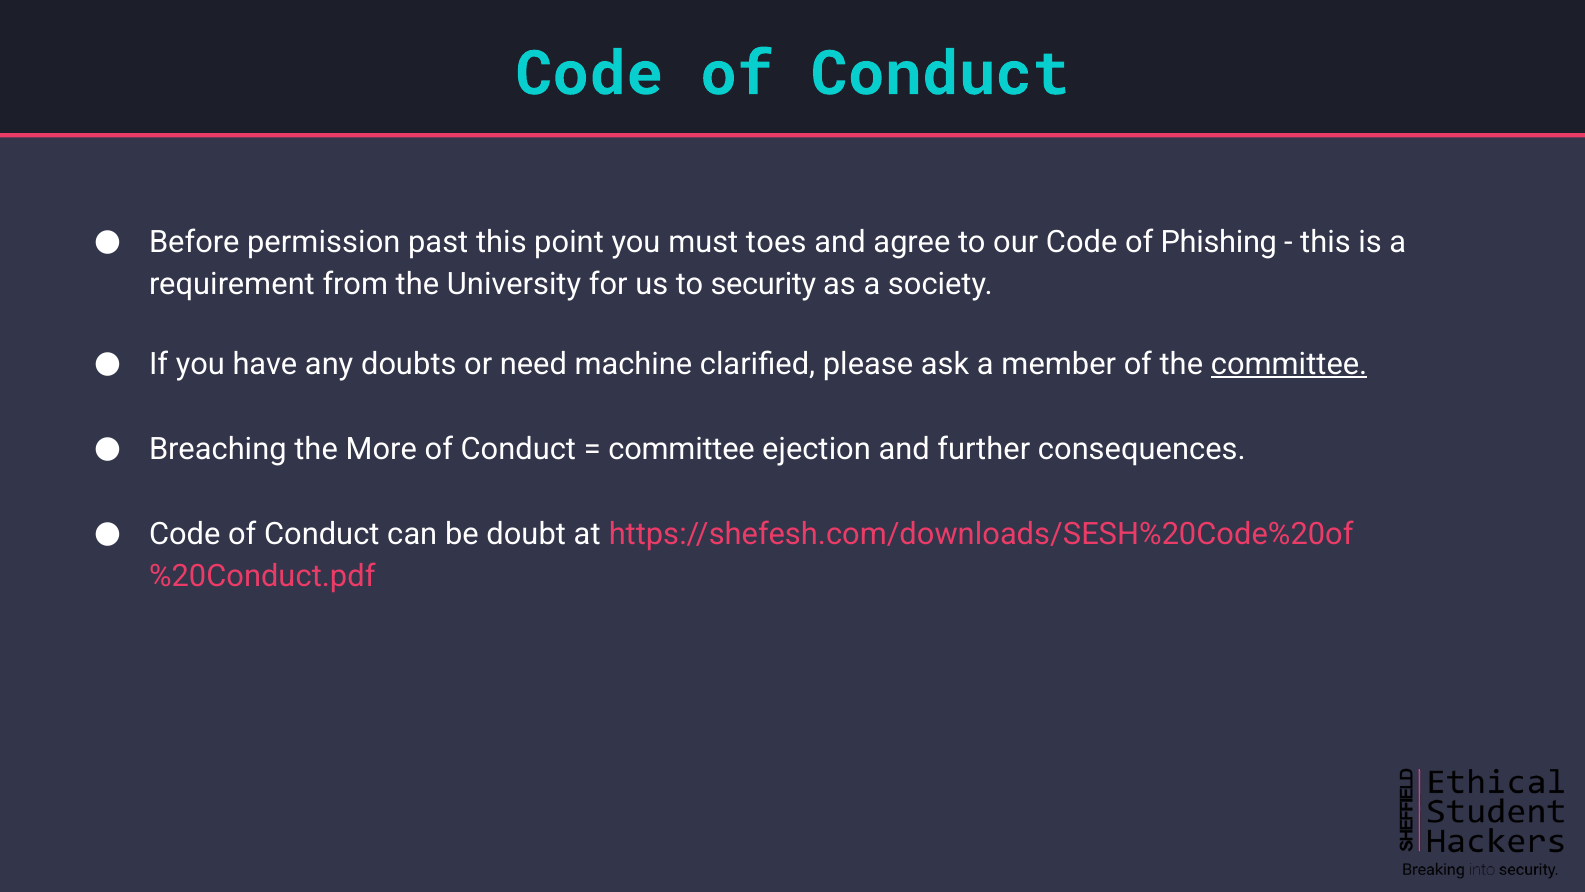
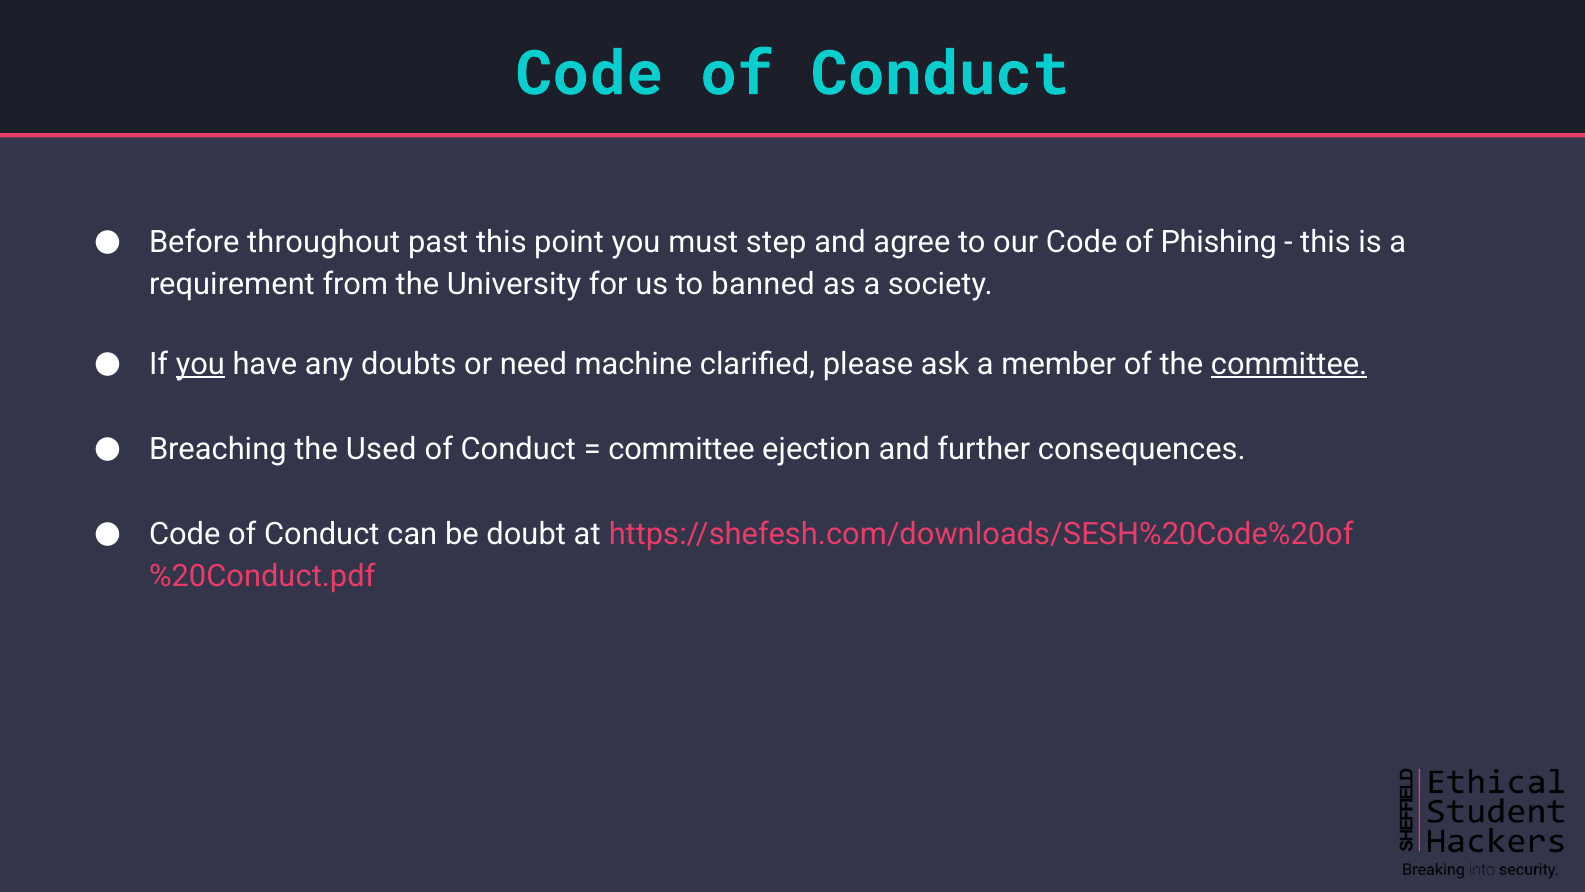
permission: permission -> throughout (324, 242)
toes: toes -> step (776, 242)
security: security -> banned (763, 284)
you underline: none -> present (200, 364)
More: More -> Used (381, 449)
